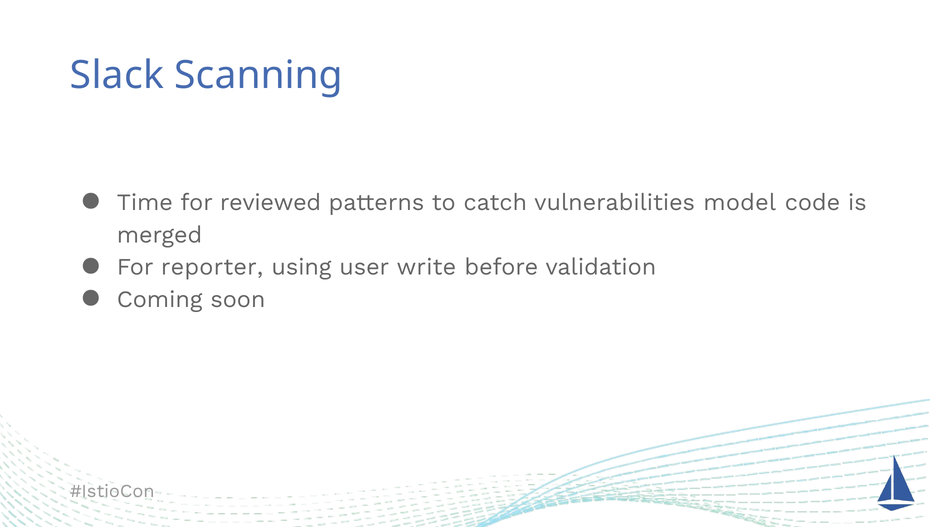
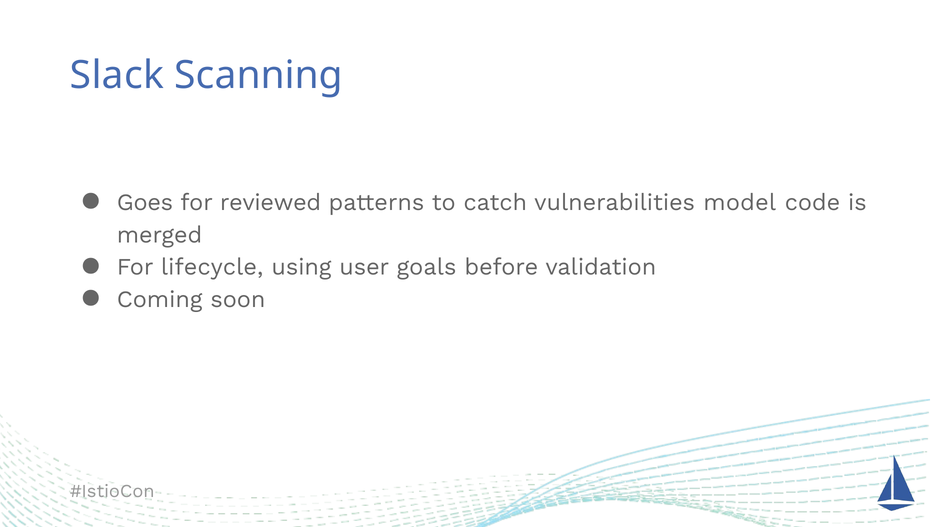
Time: Time -> Goes (145, 203)
reporter: reporter -> lifecycle (212, 268)
write: write -> goals (427, 268)
